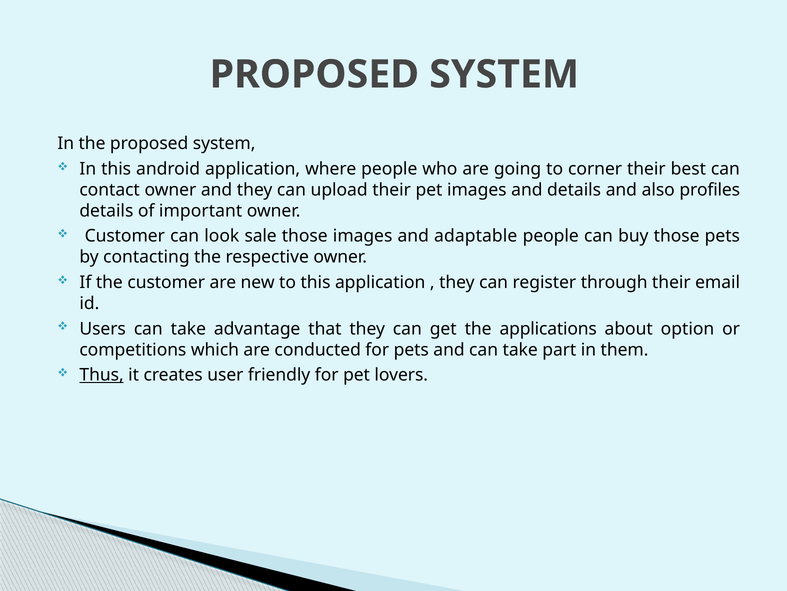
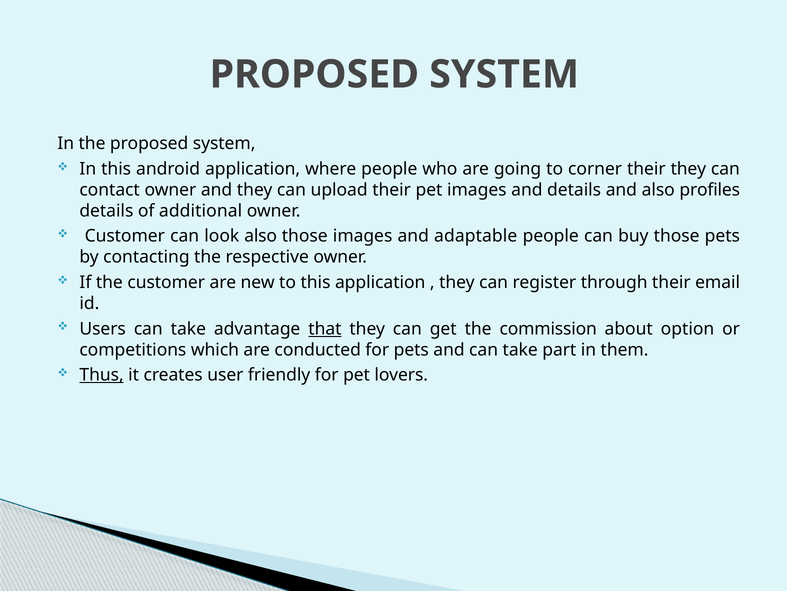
their best: best -> they (688, 169)
important: important -> additional (201, 211)
look sale: sale -> also (261, 236)
that underline: none -> present (325, 328)
applications: applications -> commission (548, 328)
